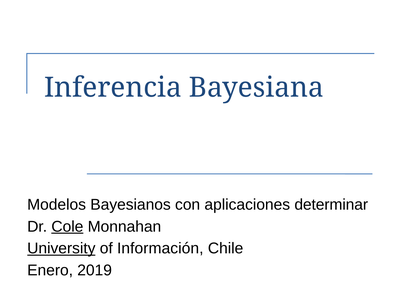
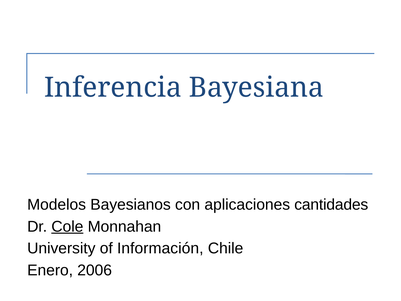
determinar: determinar -> cantidades (331, 204)
University underline: present -> none (61, 248)
2019: 2019 -> 2006 (95, 270)
